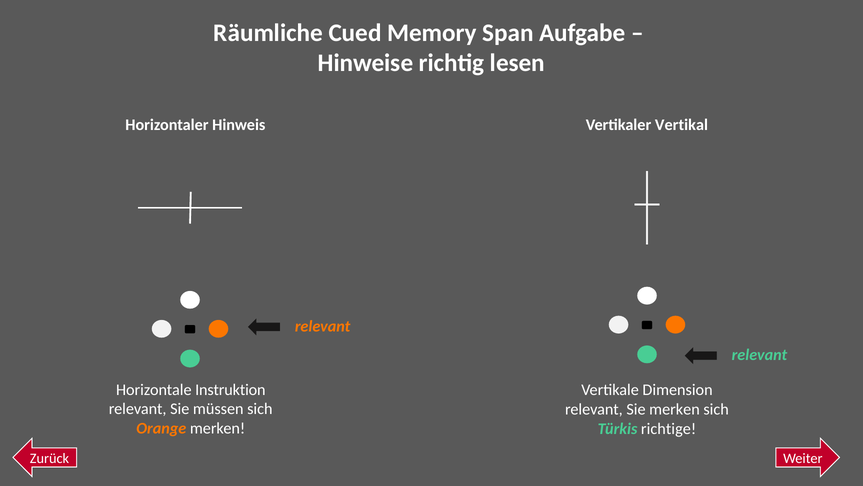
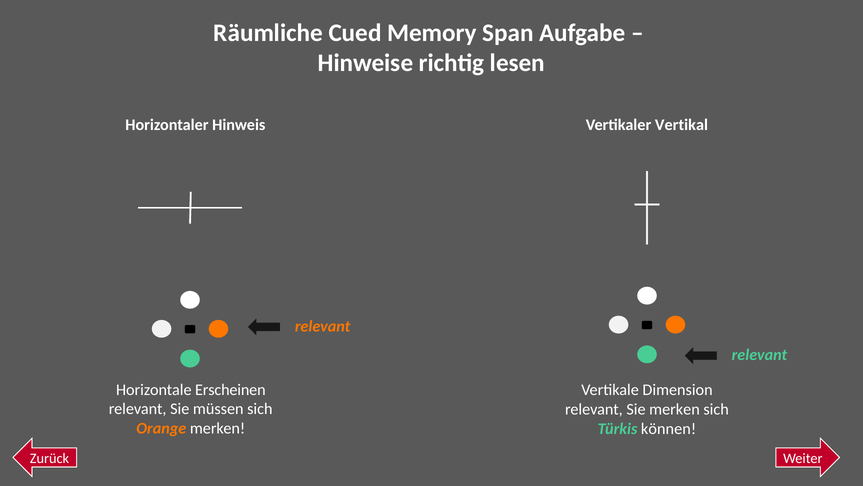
Instruktion: Instruktion -> Erscheinen (230, 389)
richtige: richtige -> können (669, 428)
